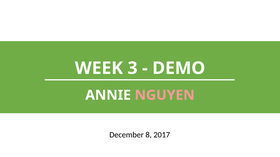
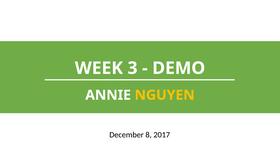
NGUYEN colour: pink -> yellow (165, 95)
